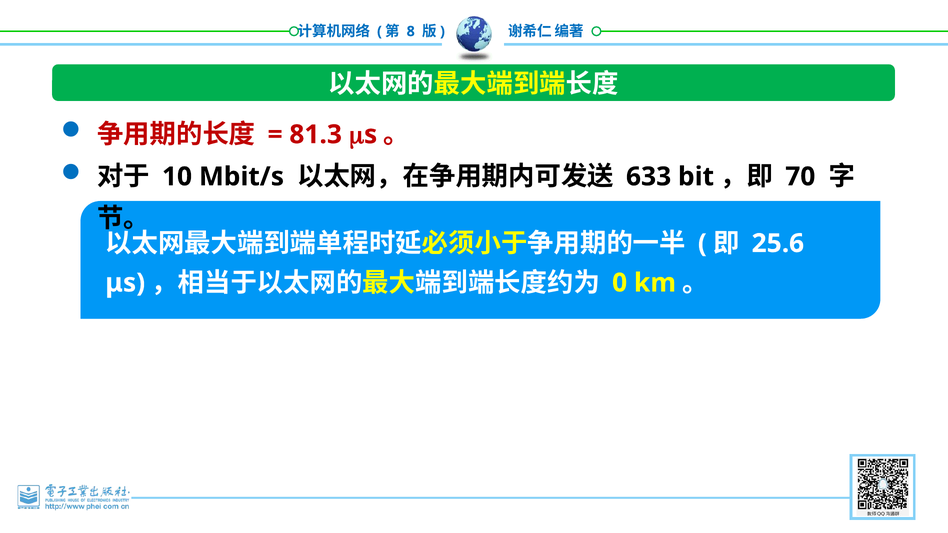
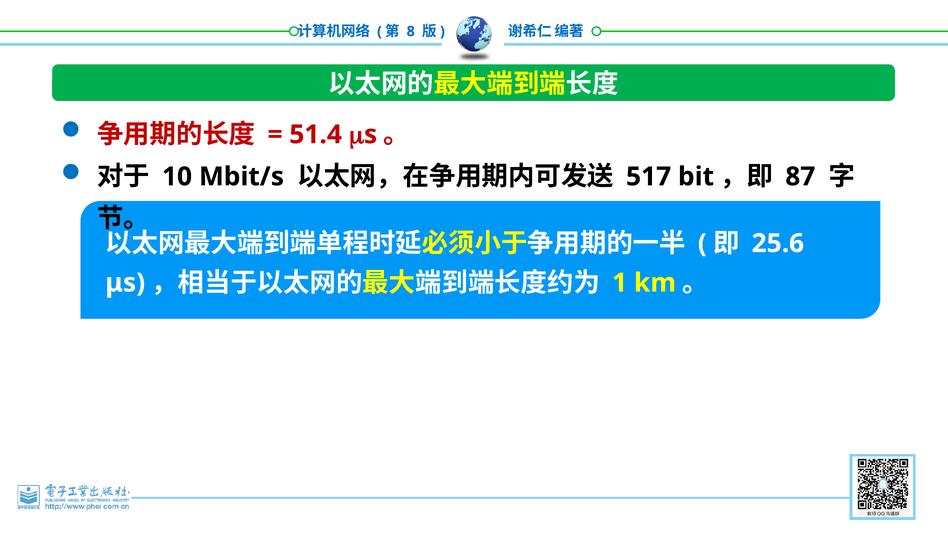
81.3: 81.3 -> 51.4 (316, 135)
633: 633 -> 517 (649, 177)
70: 70 -> 87 (800, 177)
0: 0 -> 1 (620, 283)
